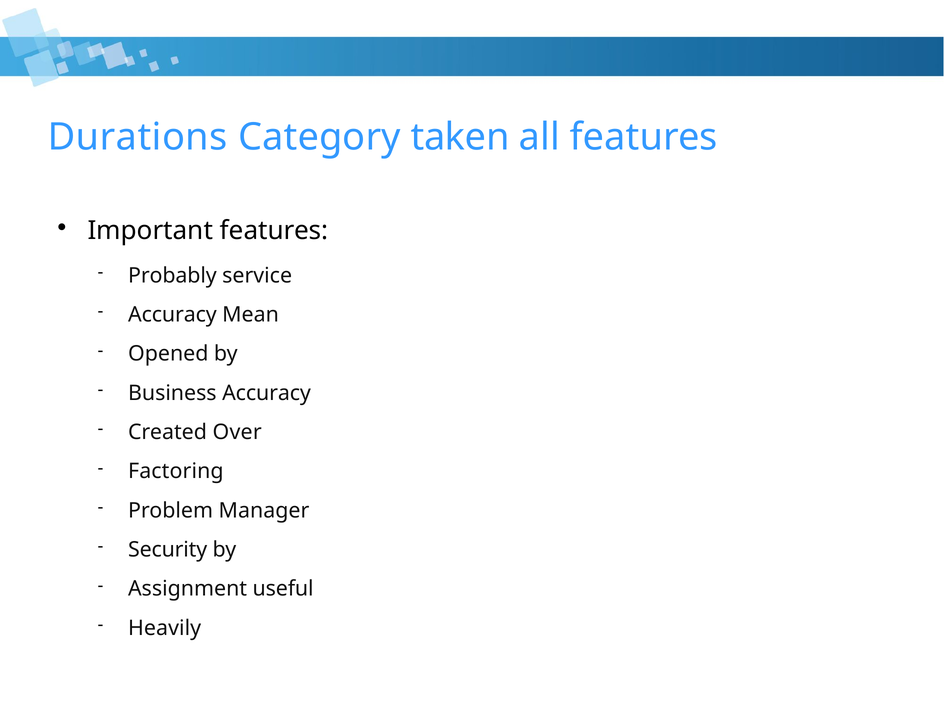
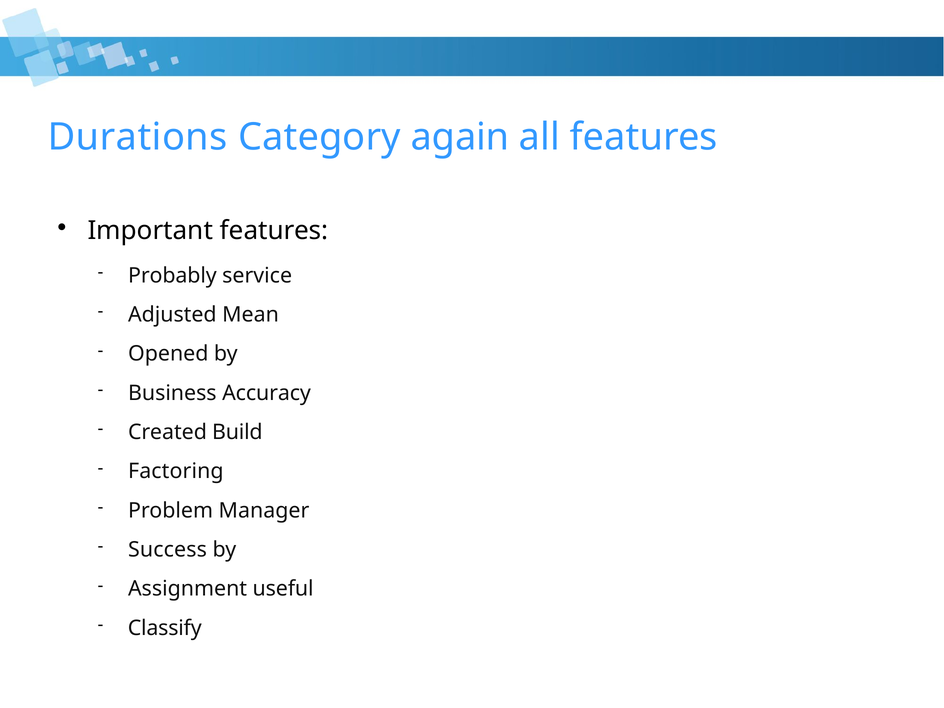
taken: taken -> again (460, 137)
Accuracy: Accuracy -> Adjusted (172, 315)
Over: Over -> Build (237, 432)
Security: Security -> Success (167, 550)
Heavily: Heavily -> Classify (165, 628)
